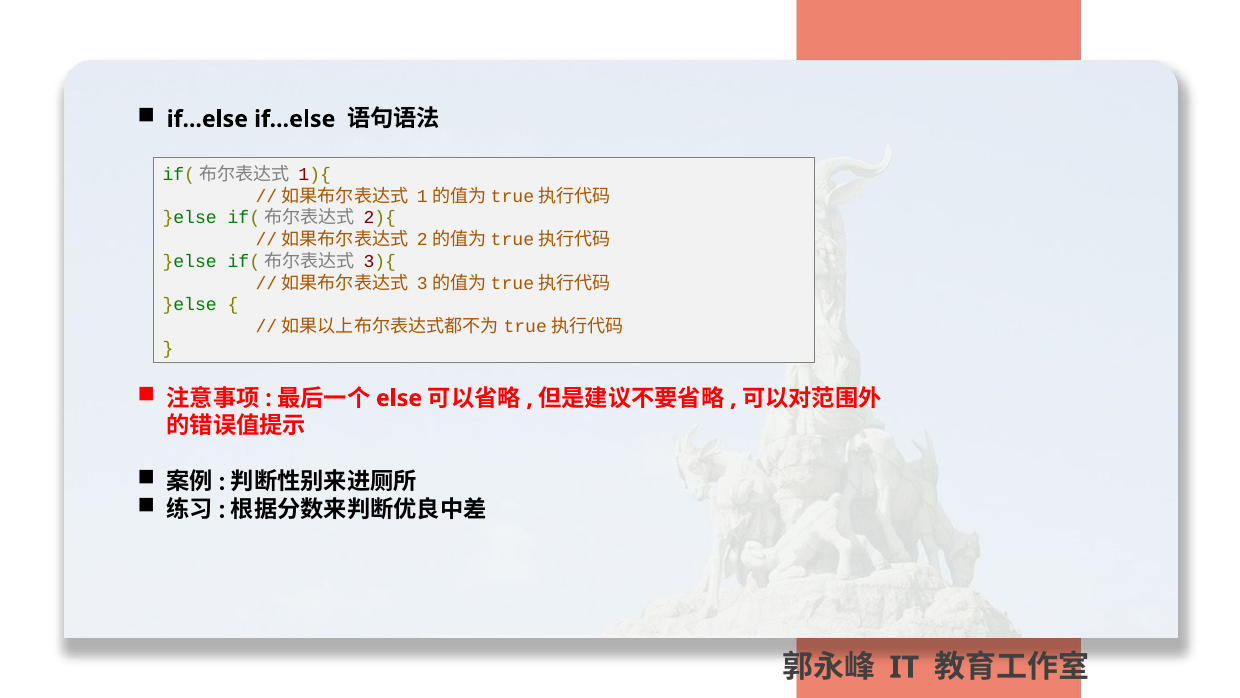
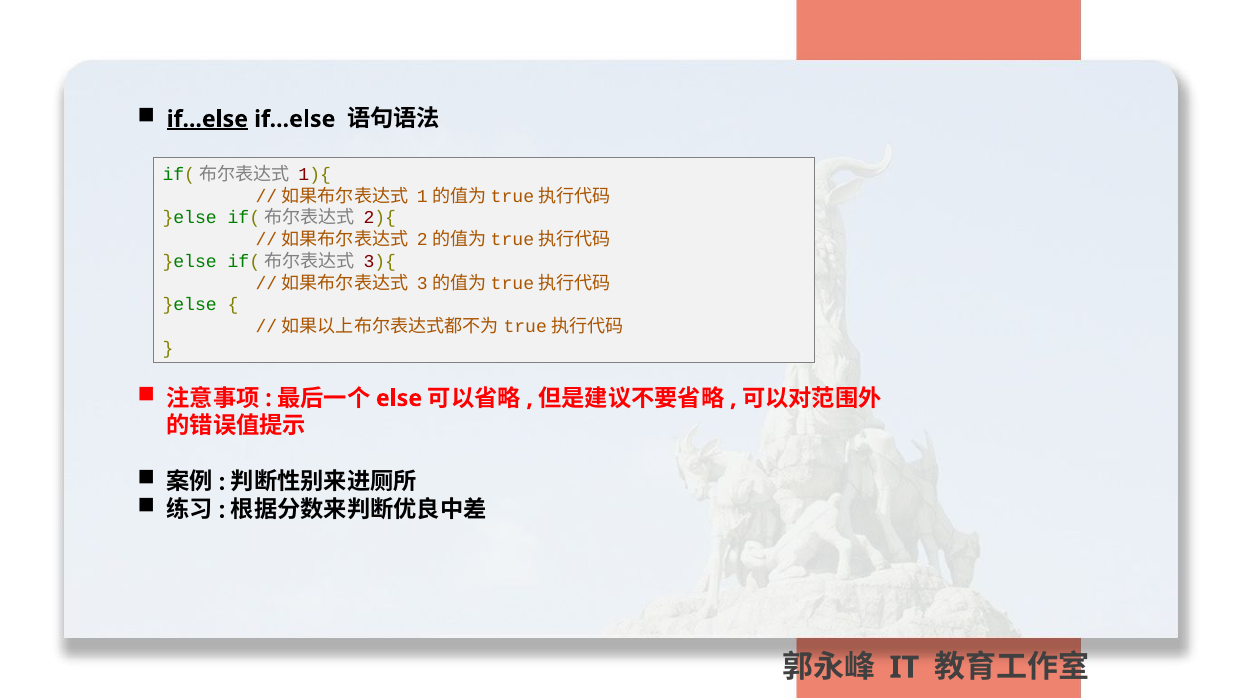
if...else underline: none -> present (207, 119)
